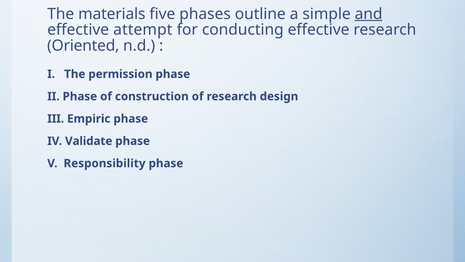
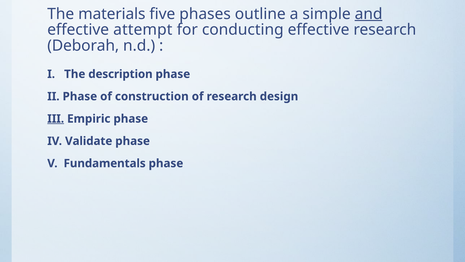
Oriented: Oriented -> Deborah (83, 46)
permission: permission -> description (120, 74)
III underline: none -> present (56, 119)
Responsibility: Responsibility -> Fundamentals (105, 163)
